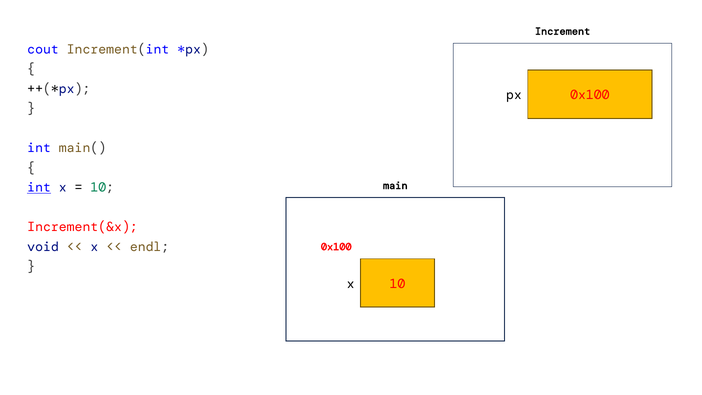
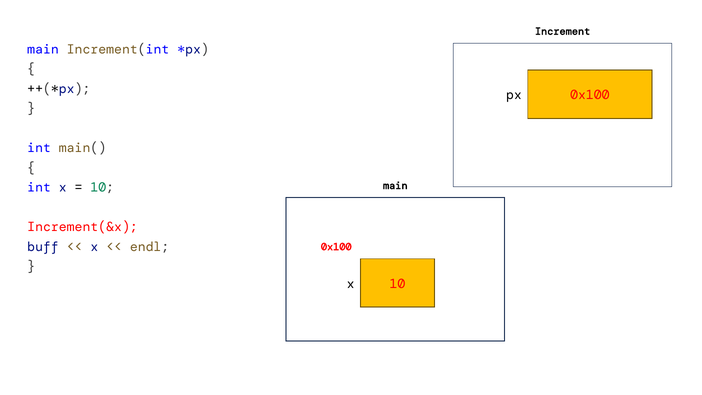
cout: cout -> main (43, 49)
int underline: present -> none (39, 188)
void: void -> buff (43, 247)
